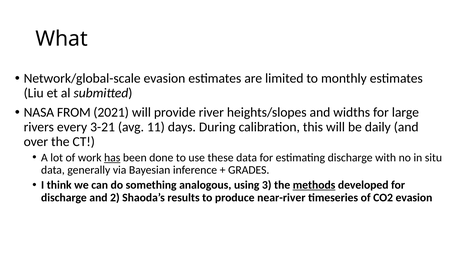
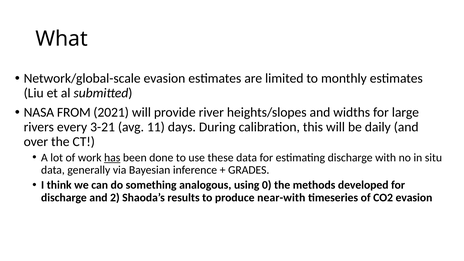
3: 3 -> 0 (267, 185)
methods underline: present -> none (314, 185)
near-river: near-river -> near-with (281, 198)
